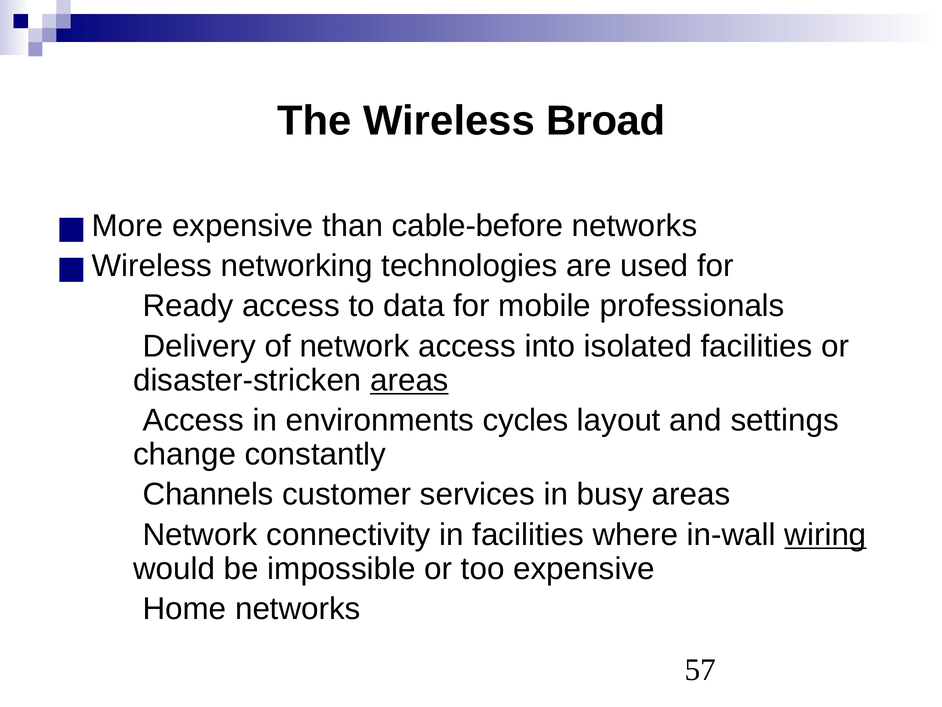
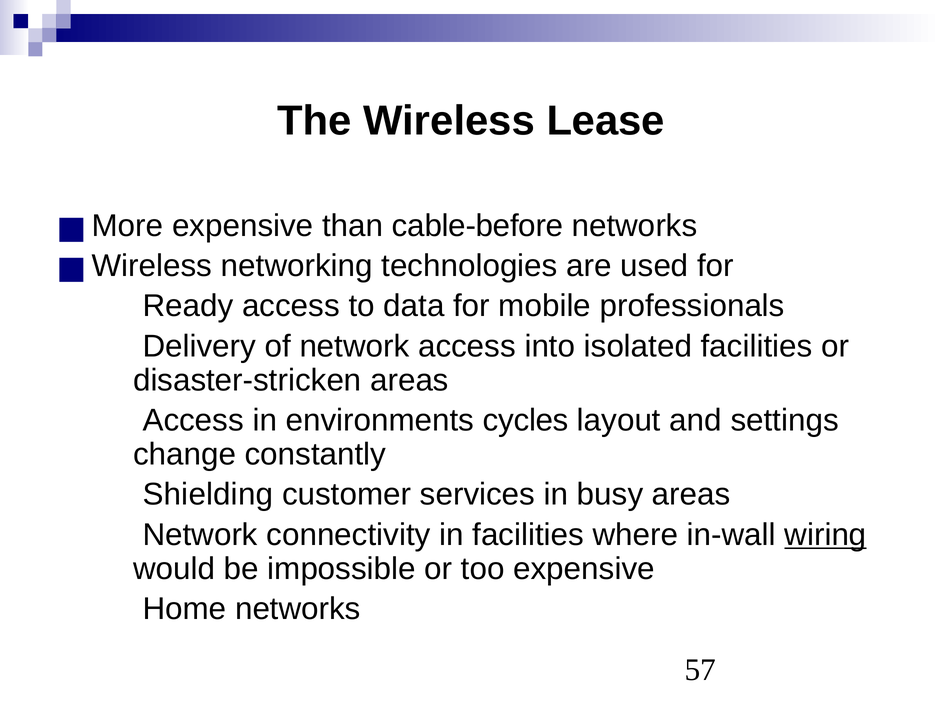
Broad: Broad -> Lease (606, 121)
areas underline: present -> none (409, 380)
Channels: Channels -> Shielding (208, 494)
